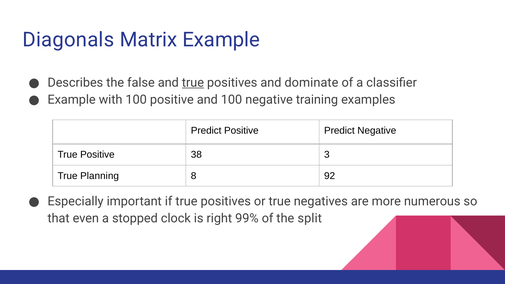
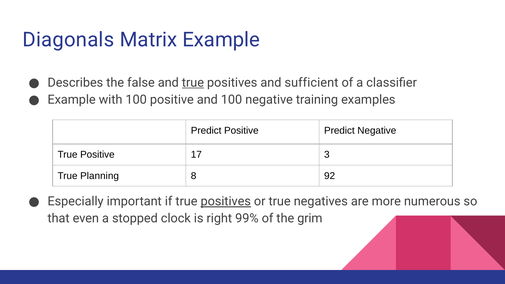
dominate: dominate -> sufficient (311, 83)
38: 38 -> 17 (196, 155)
positives underline: none -> present (226, 201)
split: split -> grim (310, 218)
